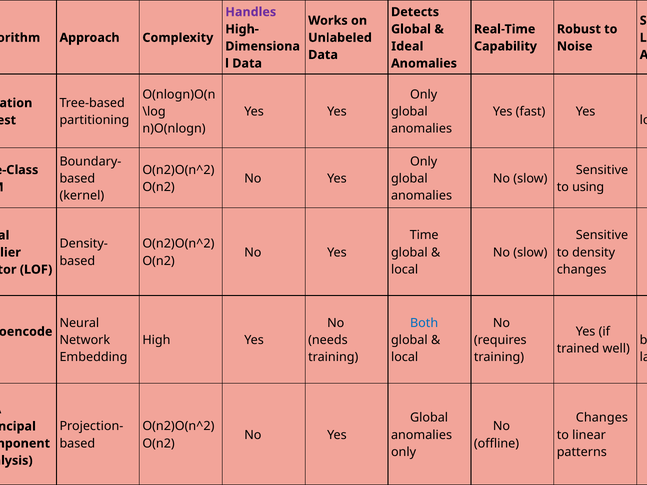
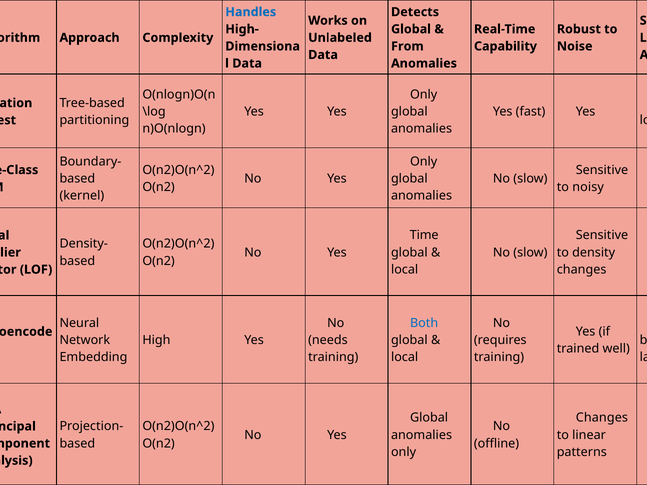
Handles colour: purple -> blue (251, 12)
Ideal: Ideal -> From (407, 46)
using: using -> noisy (588, 187)
